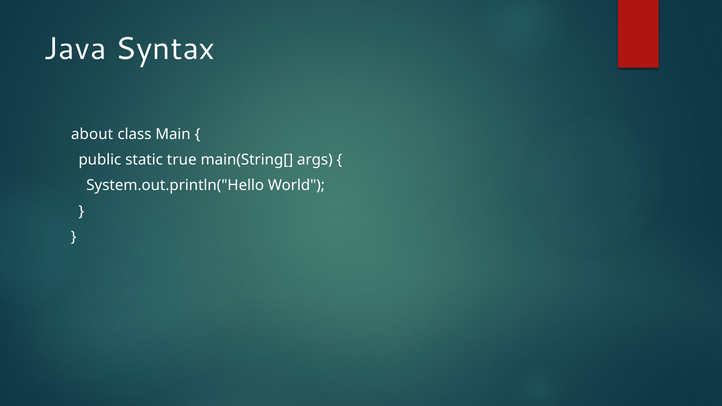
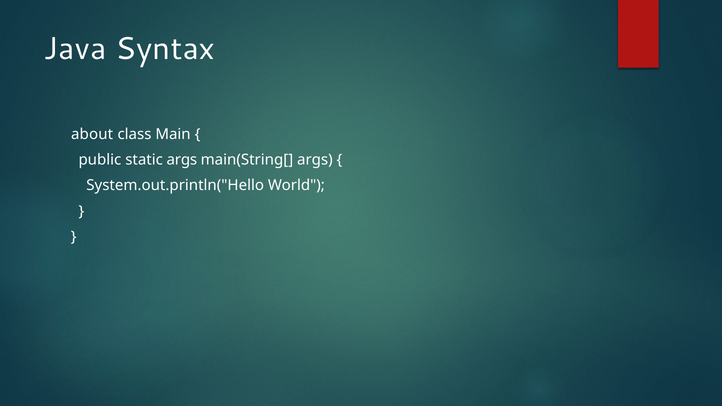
static true: true -> args (182, 160)
